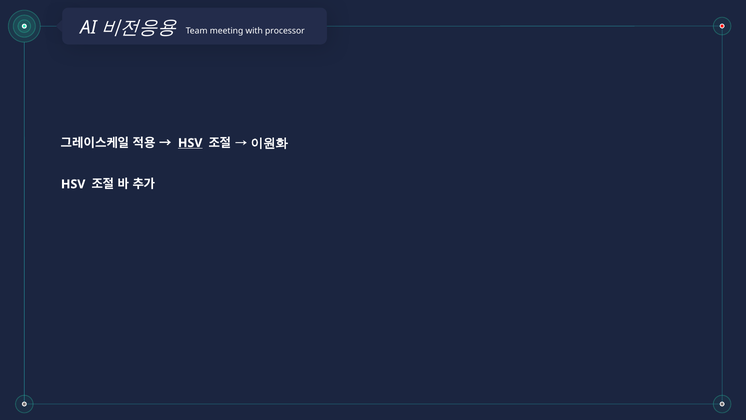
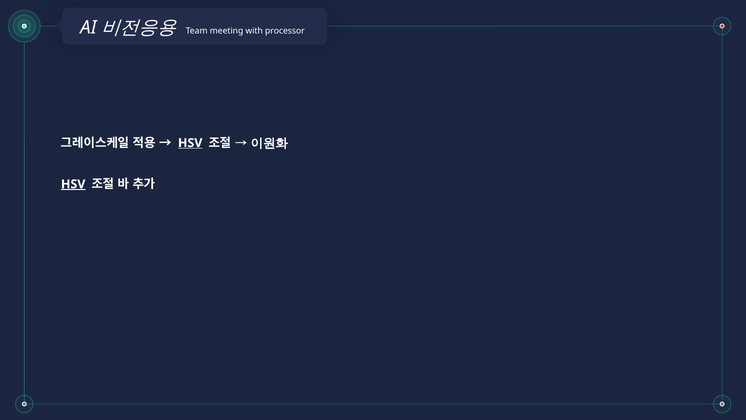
HSV underline: none -> present (73, 184)
